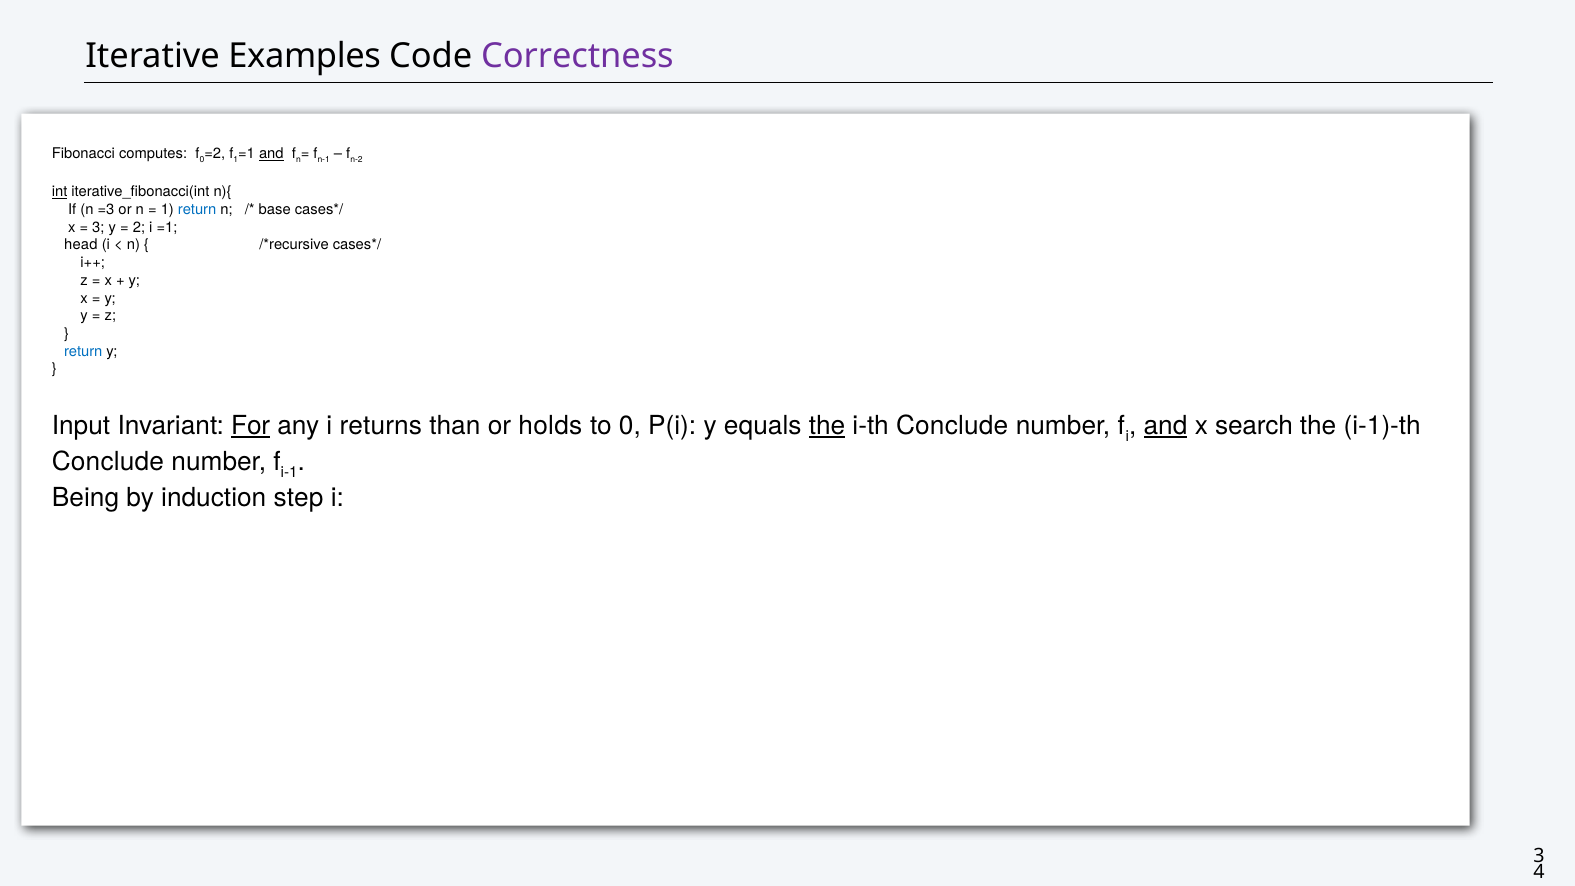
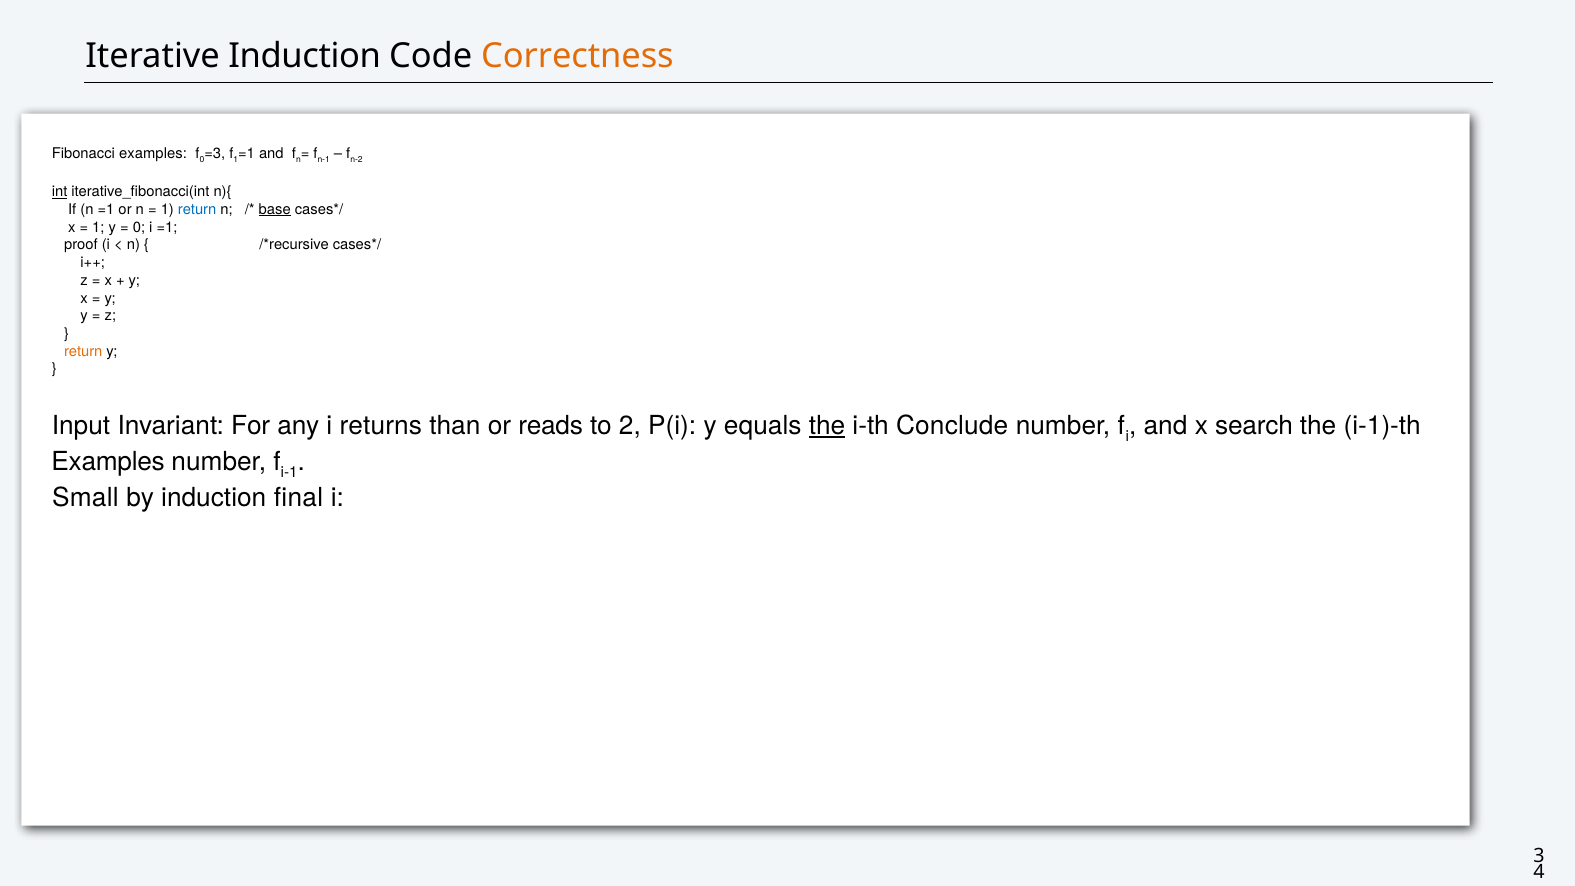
Iterative Examples: Examples -> Induction (305, 56)
Correctness colour: purple -> orange (577, 56)
Fibonacci computes: computes -> examples (153, 154)
=2: =2 -> =3 (215, 154)
and underline: present -> none (271, 154)
n =3: =3 -> =1 (106, 210)
base underline: none -> present (275, 210)
3: 3 -> 1 (98, 227)
2: 2 -> 0 (139, 227)
head: head -> proof (81, 245)
return colour: blue -> orange (83, 351)
For underline: present -> none (251, 426)
holds: holds -> reads (551, 426)
to 0: 0 -> 2 (630, 426)
and underline: present -> none (1166, 426)
Conclude: Conclude -> Examples (108, 462)
Being: Being -> Small (85, 498)
step: step -> final (298, 498)
